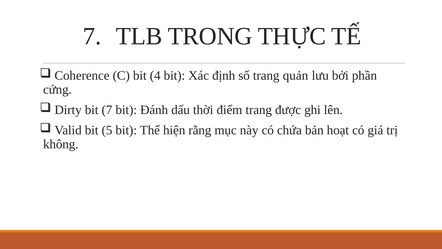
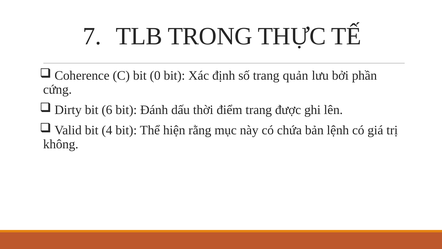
4: 4 -> 0 (155, 75)
bit 7: 7 -> 6 (107, 110)
5: 5 -> 4 (107, 130)
hoạt: hoạt -> lệnh (338, 130)
